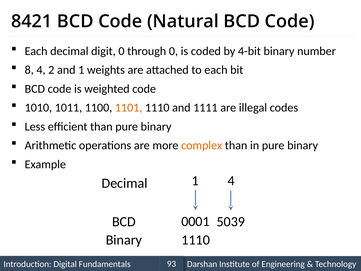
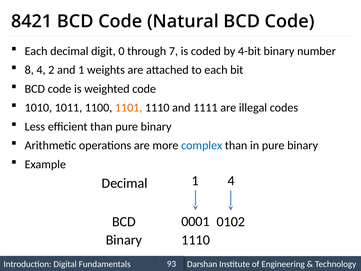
through 0: 0 -> 7 (173, 51)
complex colour: orange -> blue (202, 145)
5039: 5039 -> 0102 (231, 222)
